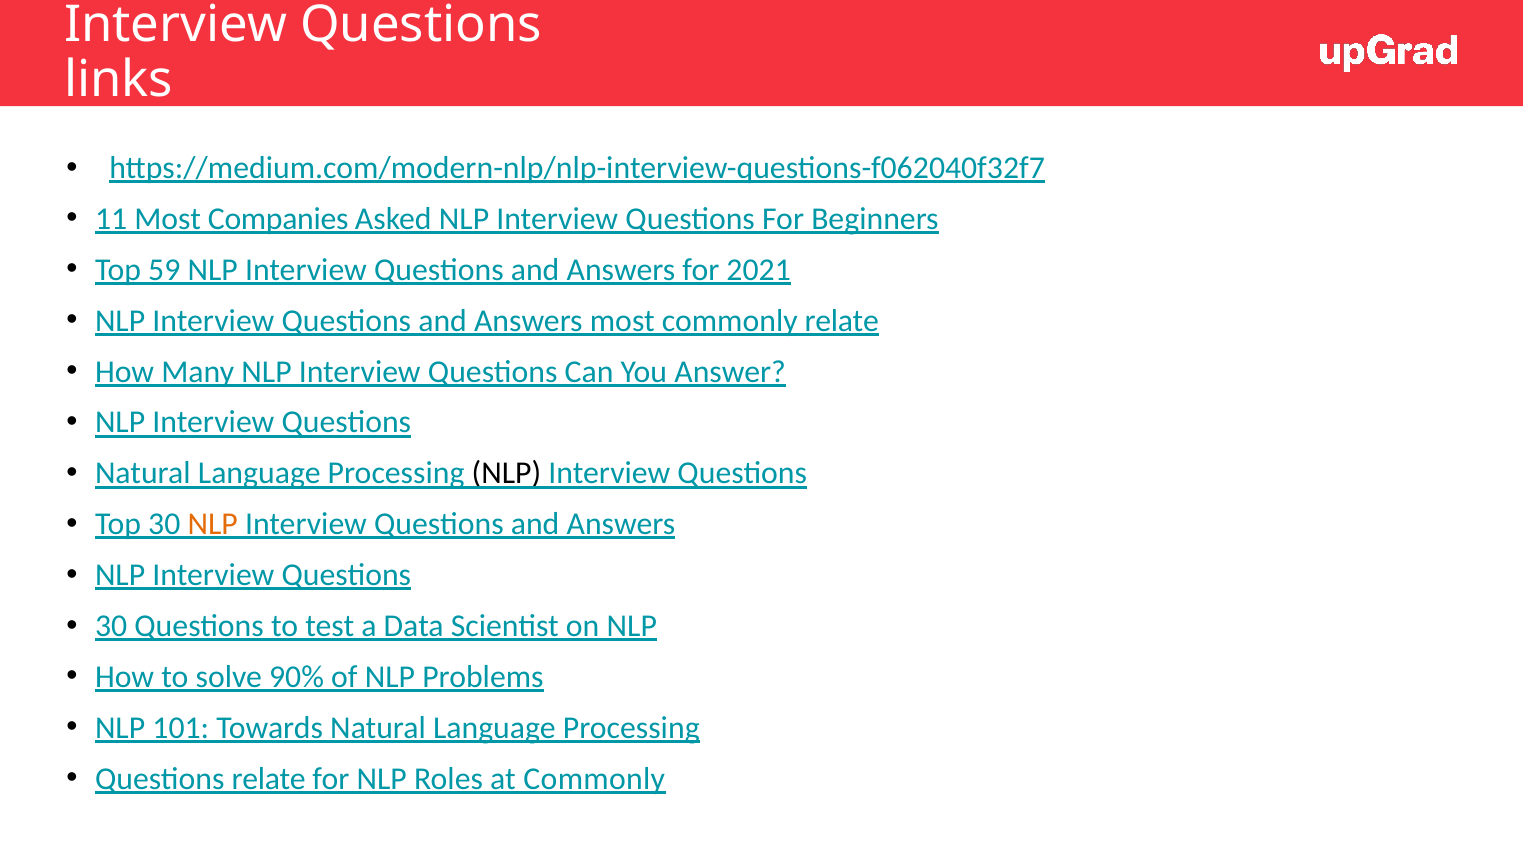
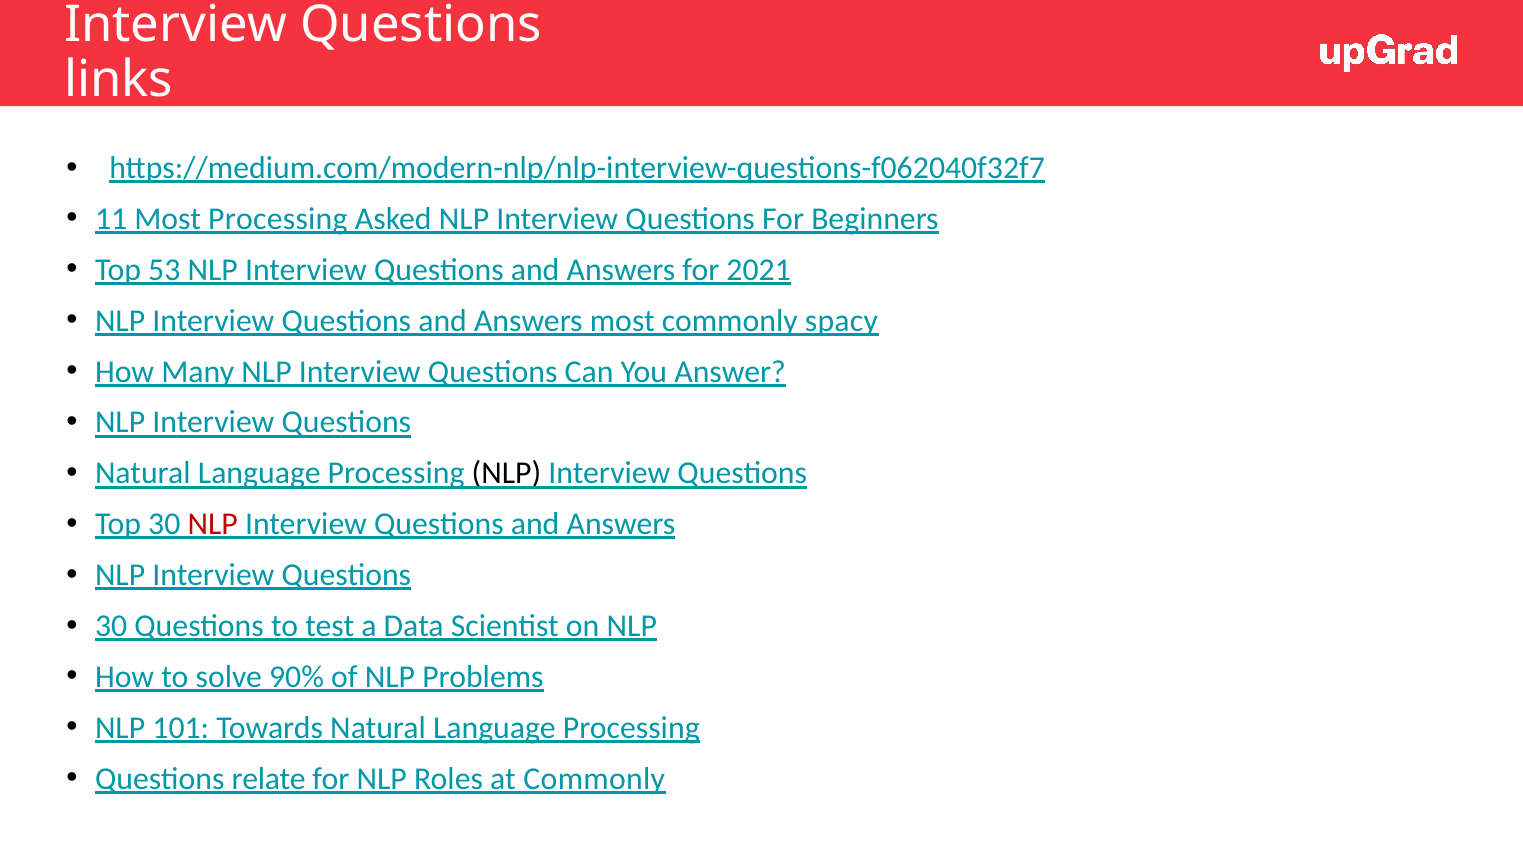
Most Companies: Companies -> Processing (278, 219)
59: 59 -> 53 (164, 270)
commonly relate: relate -> spacy (841, 321)
NLP colour: orange -> red (213, 524)
